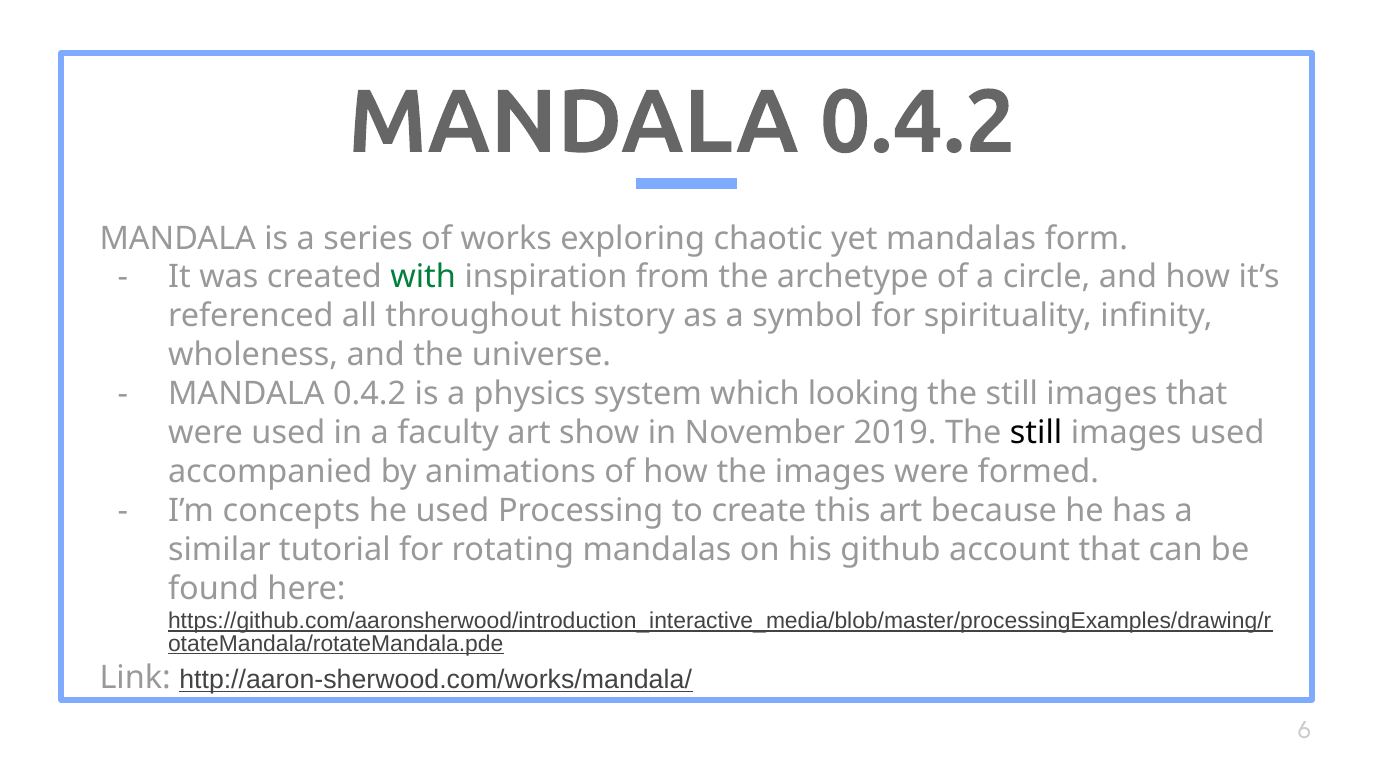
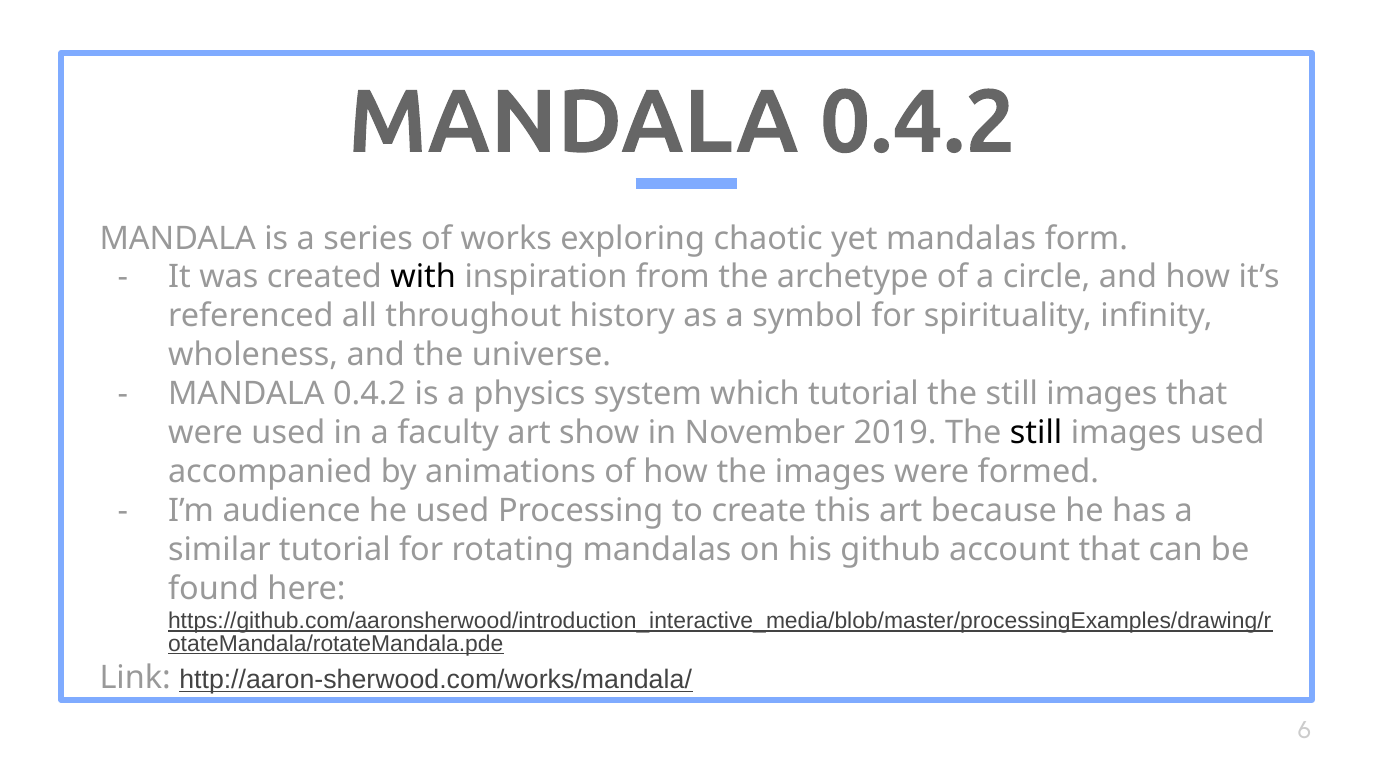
with colour: green -> black (423, 277)
which looking: looking -> tutorial (864, 394)
concepts: concepts -> audience (292, 511)
